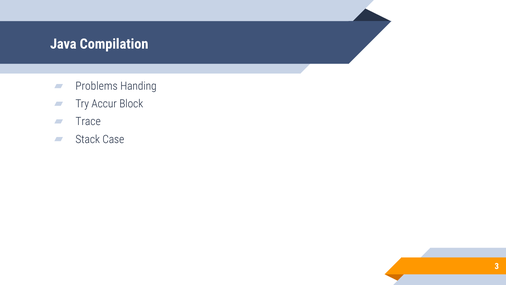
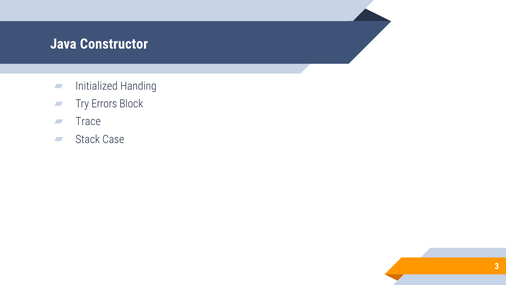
Compilation: Compilation -> Constructor (114, 44)
Problems: Problems -> Initialized (97, 86)
Accur: Accur -> Errors (104, 104)
